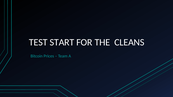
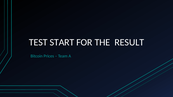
CLEANS: CLEANS -> RESULT (129, 42)
